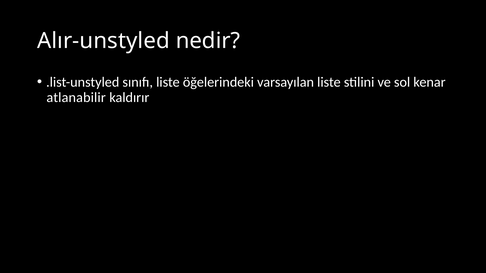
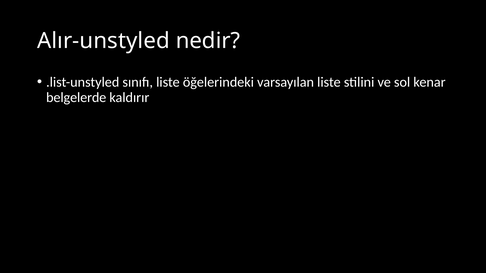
atlanabilir: atlanabilir -> belgelerde (76, 97)
